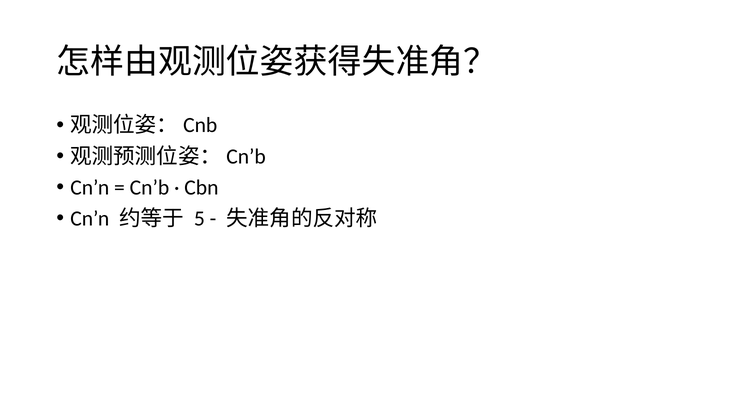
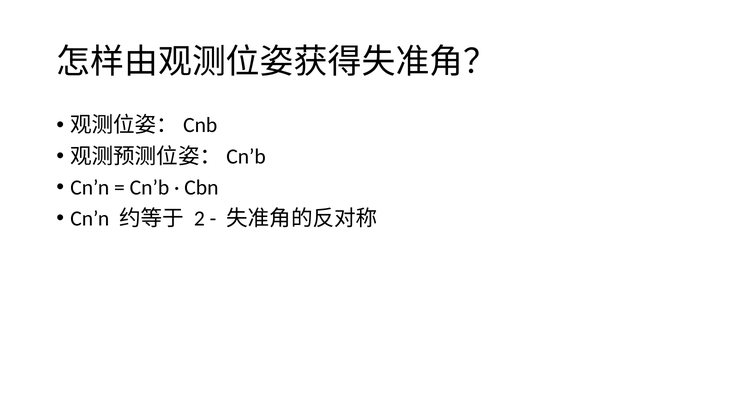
5: 5 -> 2 (199, 218)
